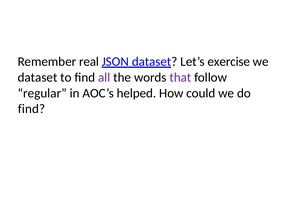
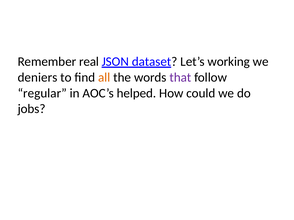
exercise: exercise -> working (229, 62)
dataset: dataset -> deniers (37, 78)
all colour: purple -> orange (104, 78)
find: find -> jobs (32, 109)
